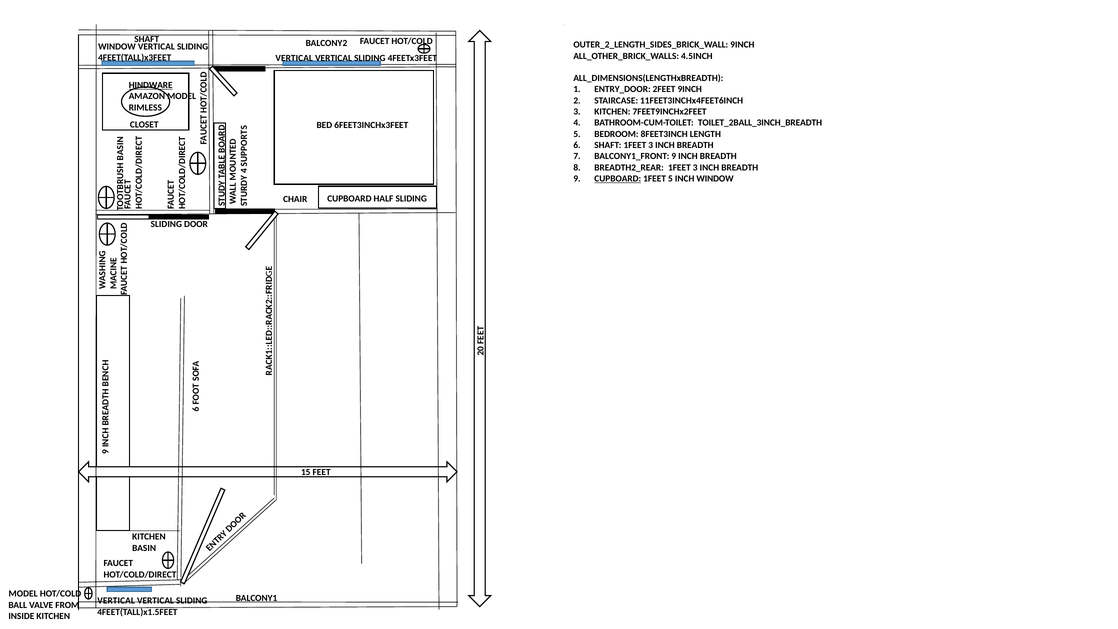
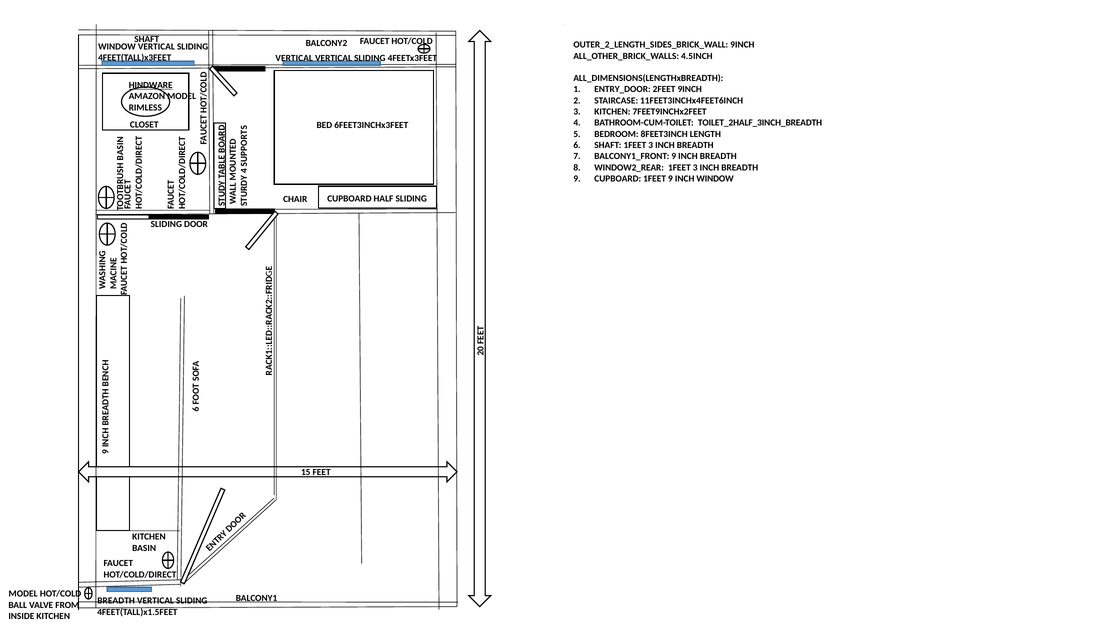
TOILET_2BALL_3INCH_BREADTH: TOILET_2BALL_3INCH_BREADTH -> TOILET_2HALF_3INCH_BREADTH (760, 123)
BREADTH2_REAR: BREADTH2_REAR -> WINDOW2_REAR (629, 167)
CUPBOARD underline: present -> none (618, 179)
1FEET 5: 5 -> 9 (670, 179)
VERTICAL: VERTICAL -> BREADTH (116, 601)
